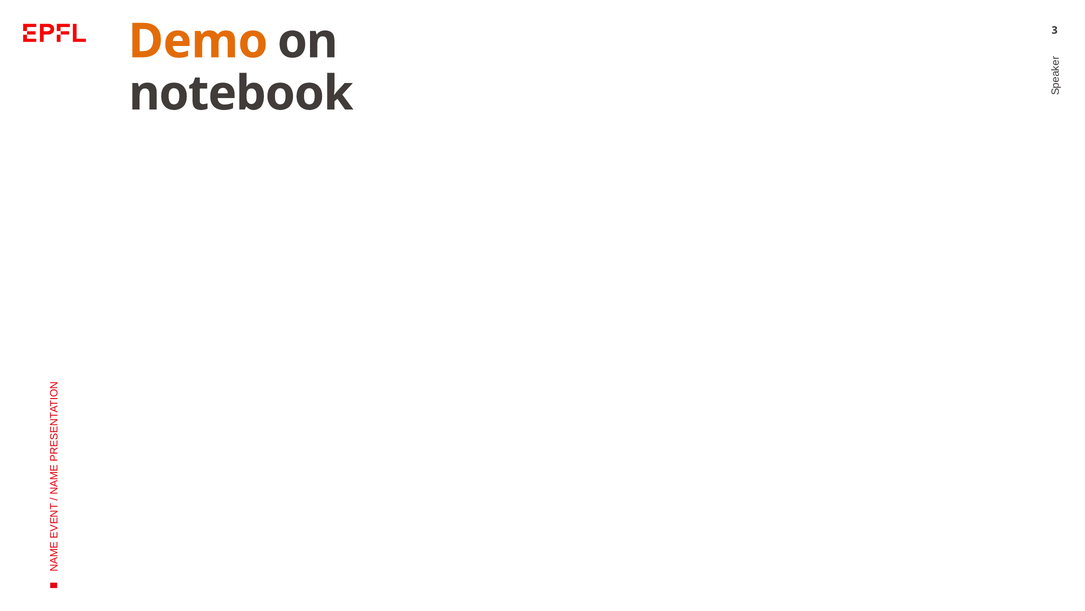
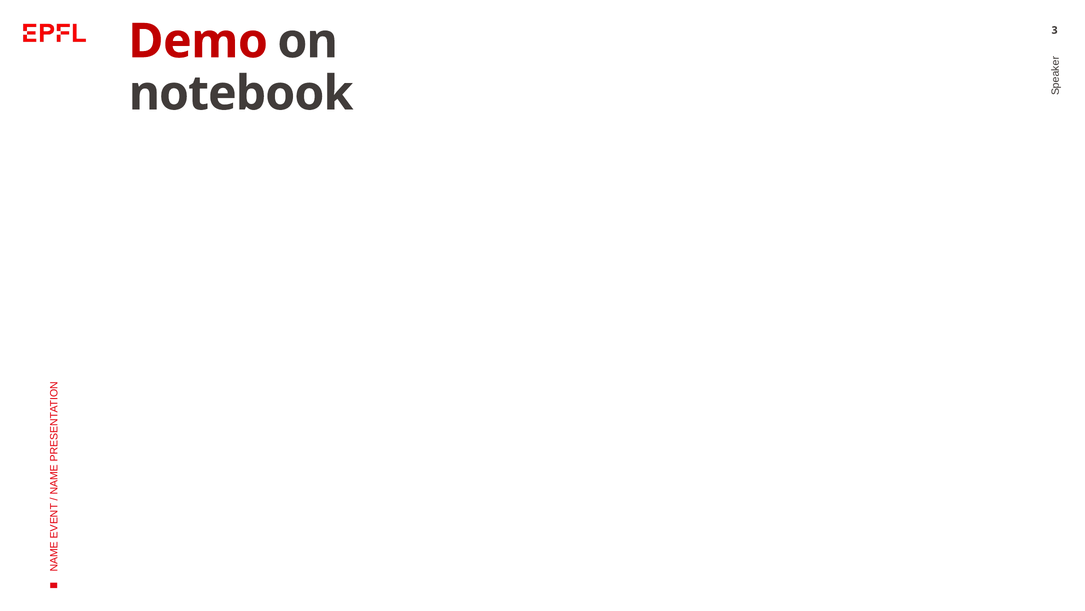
Demo colour: orange -> red (198, 41)
